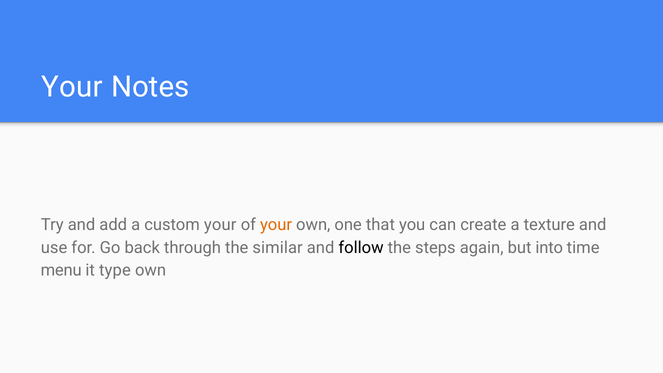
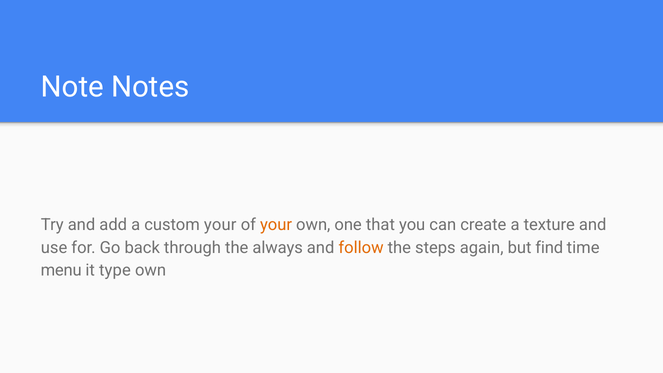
Your: Your -> Note (72, 87)
similar: similar -> always (278, 248)
follow colour: black -> orange (361, 248)
into: into -> find (549, 248)
